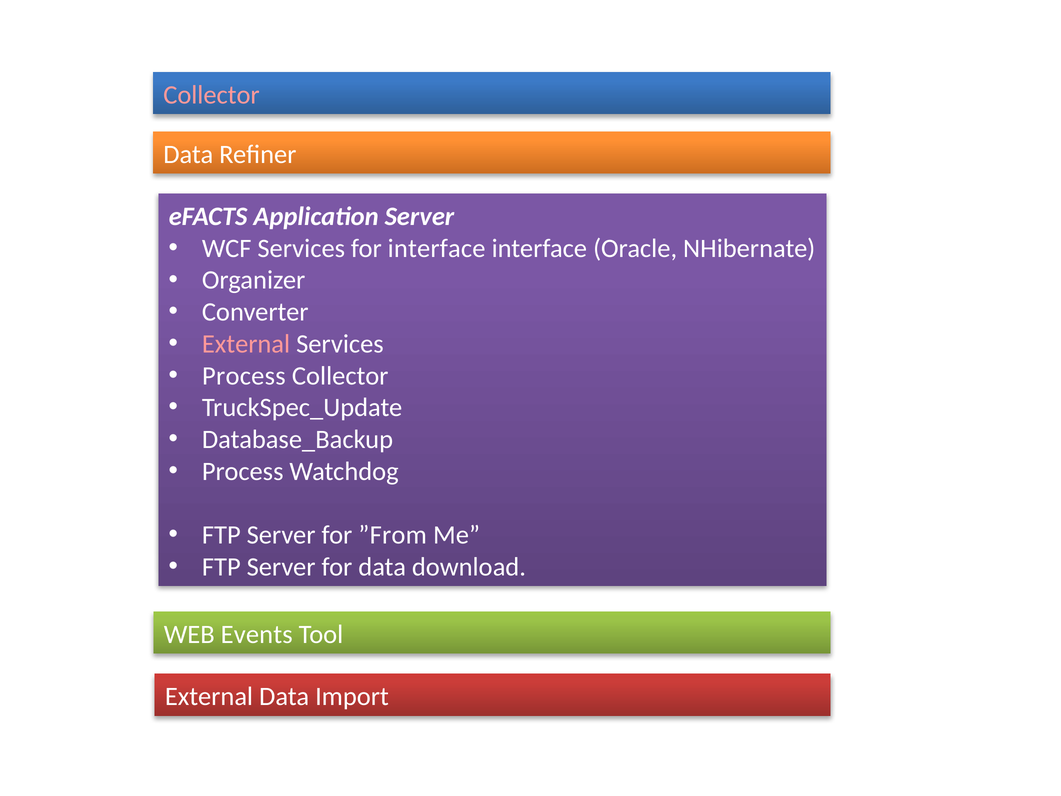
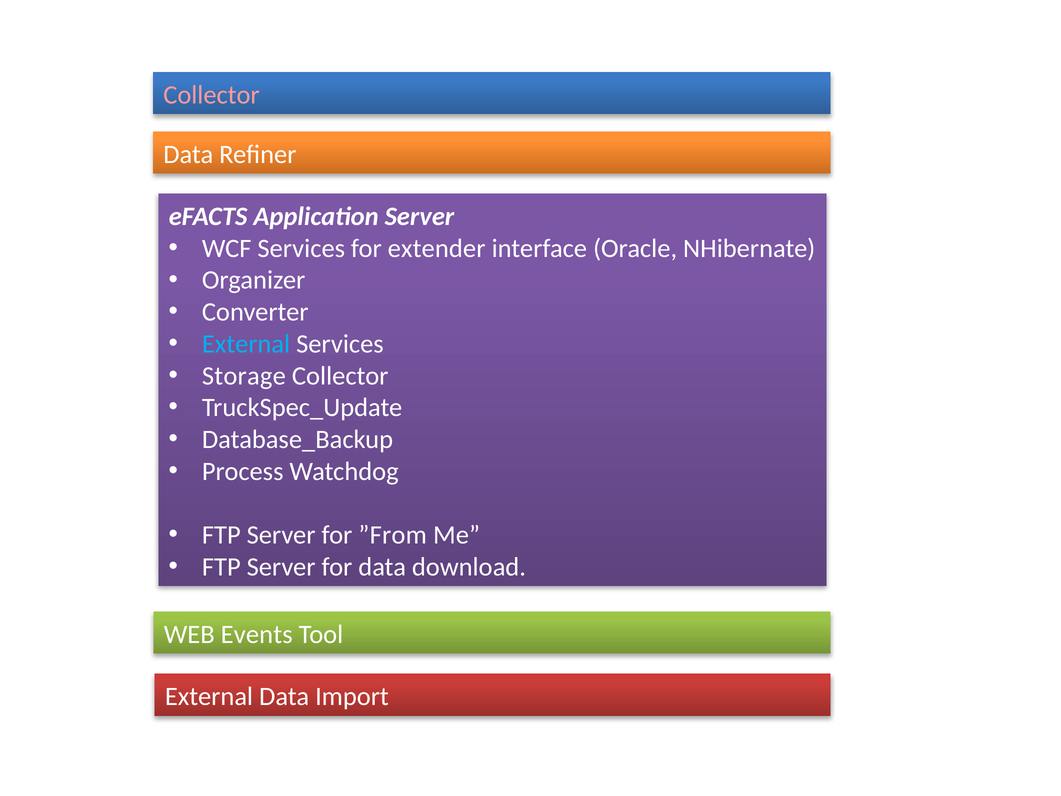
for interface: interface -> extender (437, 248)
External colour: pink -> light blue (246, 344)
Process: Process -> Storage (244, 376)
